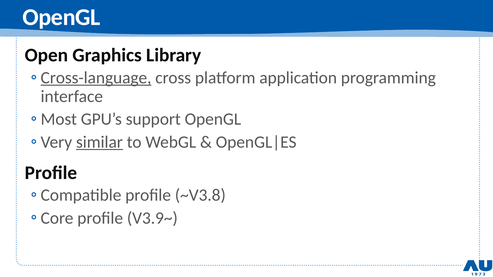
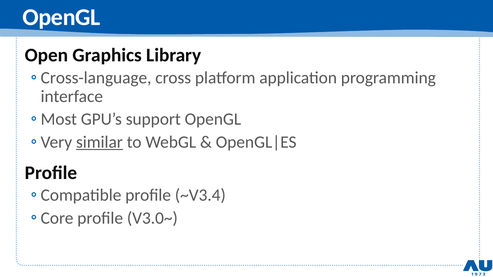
Cross-language underline: present -> none (96, 78)
~V3.8: ~V3.8 -> ~V3.4 (200, 195)
V3.9~: V3.9~ -> V3.0~ (152, 218)
